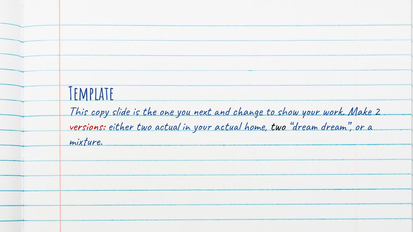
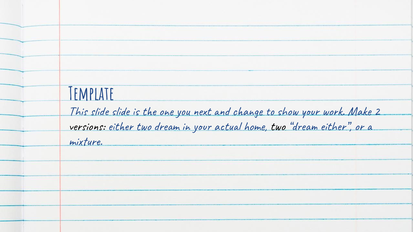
This copy: copy -> slide (99, 111)
versions colour: red -> black (87, 127)
either two actual: actual -> dream (167, 127)
dream dream: dream -> either (336, 127)
